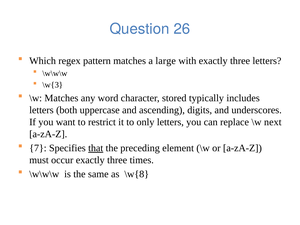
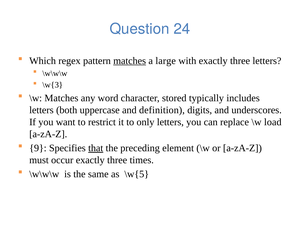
26: 26 -> 24 (182, 29)
matches underline: none -> present (130, 61)
ascending: ascending -> definition (162, 110)
next: next -> load (273, 122)
7: 7 -> 9 (38, 148)
\w{8: \w{8 -> \w{5 (137, 174)
